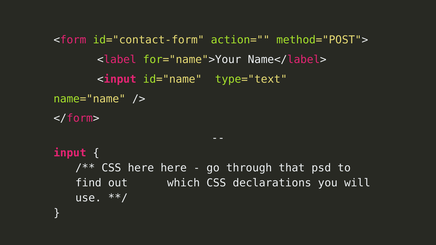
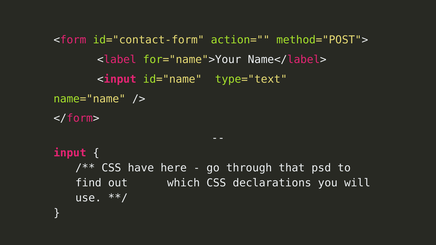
CSS here: here -> have (141, 168)
